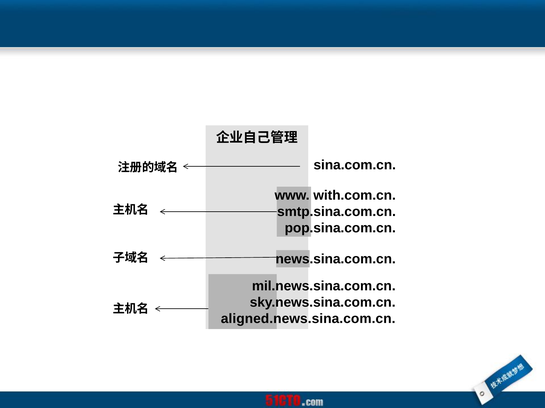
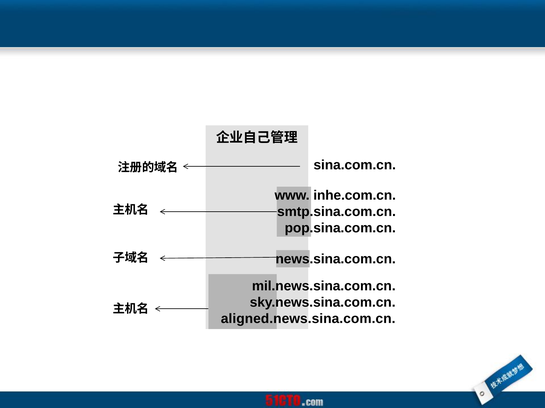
with.com.cn: with.com.cn -> inhe.com.cn (355, 196)
